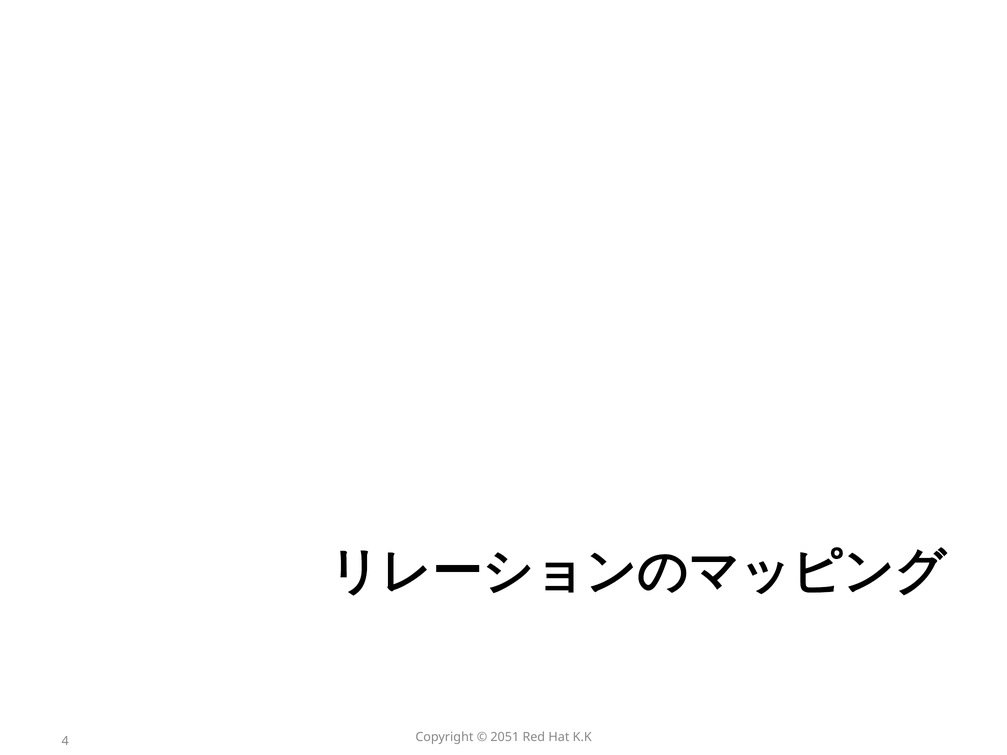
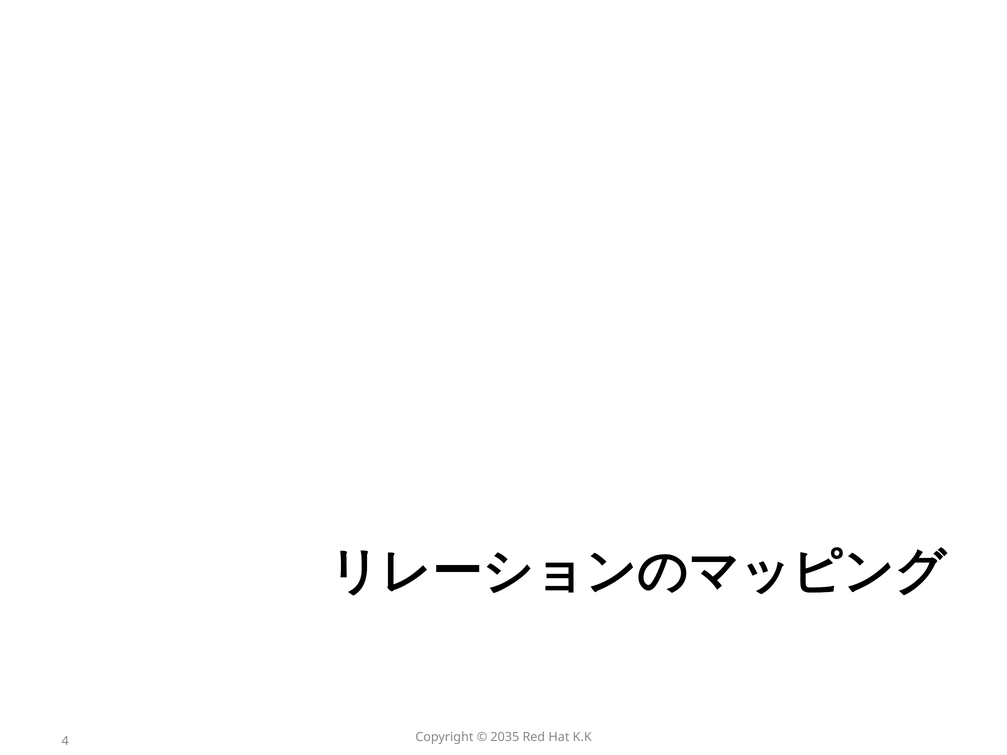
2051: 2051 -> 2035 (505, 737)
